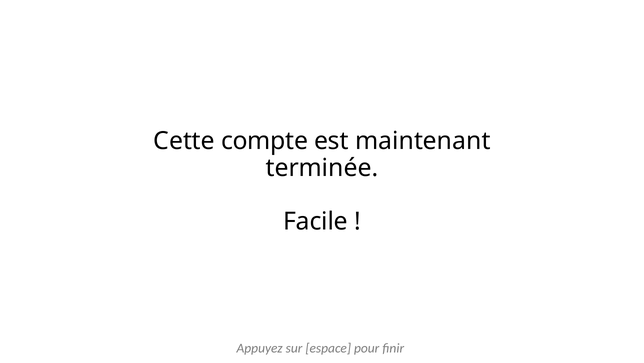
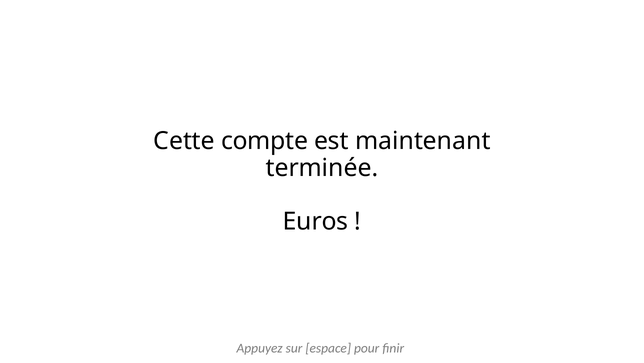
Facile: Facile -> Euros (316, 221)
